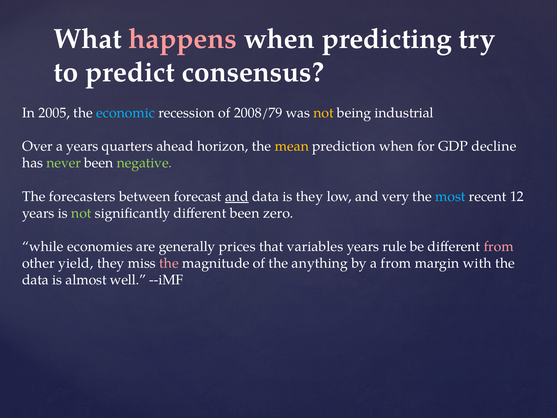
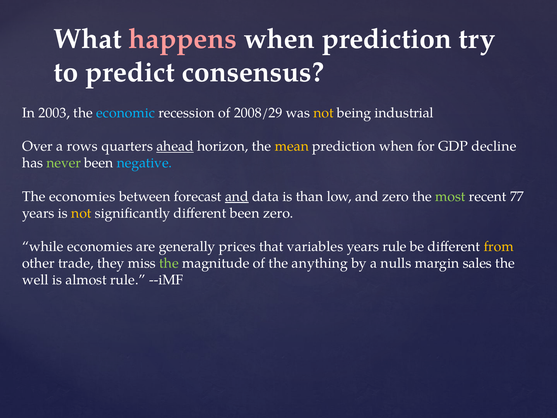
when predicting: predicting -> prediction (387, 39)
2005: 2005 -> 2003 (54, 113)
2008/79: 2008/79 -> 2008/29 (258, 113)
a years: years -> rows (82, 146)
ahead underline: none -> present (175, 146)
negative colour: light green -> light blue (144, 163)
The forecasters: forecasters -> economies (82, 196)
is they: they -> than (310, 196)
and very: very -> zero (396, 196)
most colour: light blue -> light green (450, 196)
12: 12 -> 77 (517, 196)
not colour: light green -> yellow (81, 213)
from colour: pink -> yellow (499, 246)
yield: yield -> trade (76, 263)
the colour: pink -> light green (169, 263)
a from: from -> nulls (396, 263)
with: with -> sales (477, 263)
data: data -> well (35, 280)
almost well: well -> rule (128, 280)
